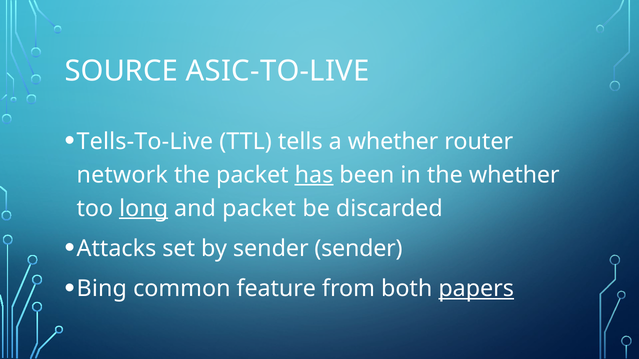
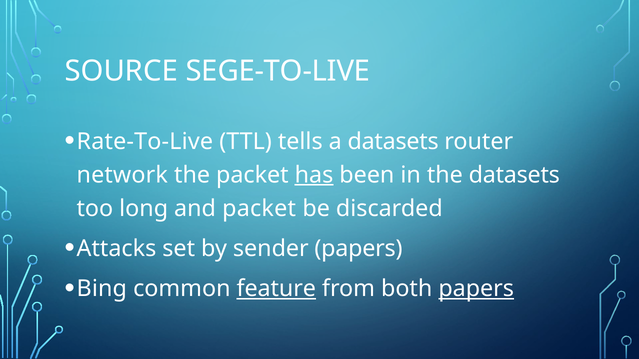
ASIC-TO-LIVE: ASIC-TO-LIVE -> SEGE-TO-LIVE (278, 71)
Tells-To-Live: Tells-To-Live -> Rate-To-Live (145, 141)
a whether: whether -> datasets (393, 141)
the whether: whether -> datasets (514, 175)
long underline: present -> none (144, 209)
sender sender: sender -> papers (358, 249)
feature underline: none -> present (276, 289)
